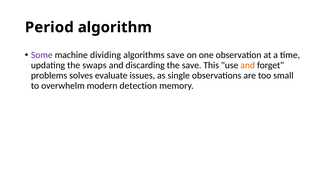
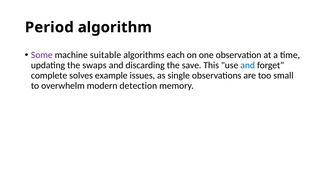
dividing: dividing -> suitable (106, 55)
algorithms save: save -> each (176, 55)
and colour: orange -> blue (248, 65)
problems: problems -> complete (49, 76)
evaluate: evaluate -> example (111, 76)
